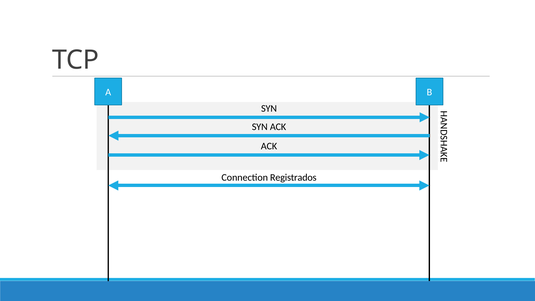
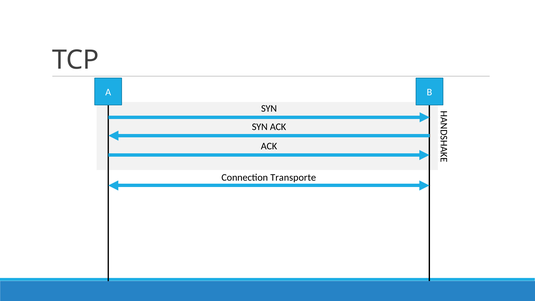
Registrados: Registrados -> Transporte (293, 177)
